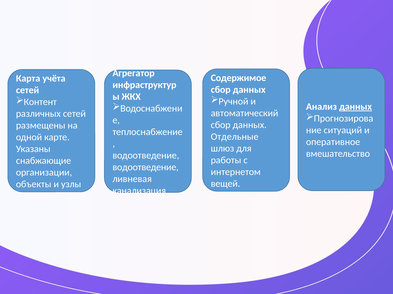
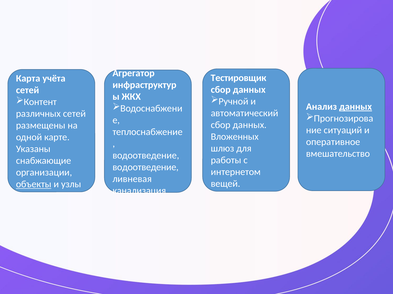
Содержимое: Содержимое -> Тестировщик (238, 78)
Отдельные: Отдельные -> Вложенных (235, 137)
объекты underline: none -> present (34, 185)
